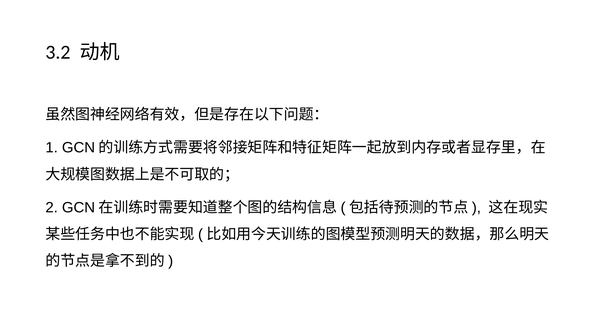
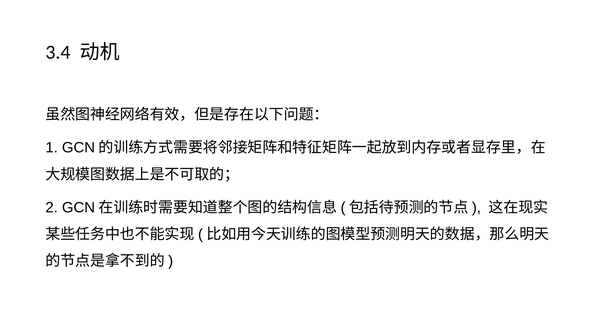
3.2: 3.2 -> 3.4 (58, 52)
